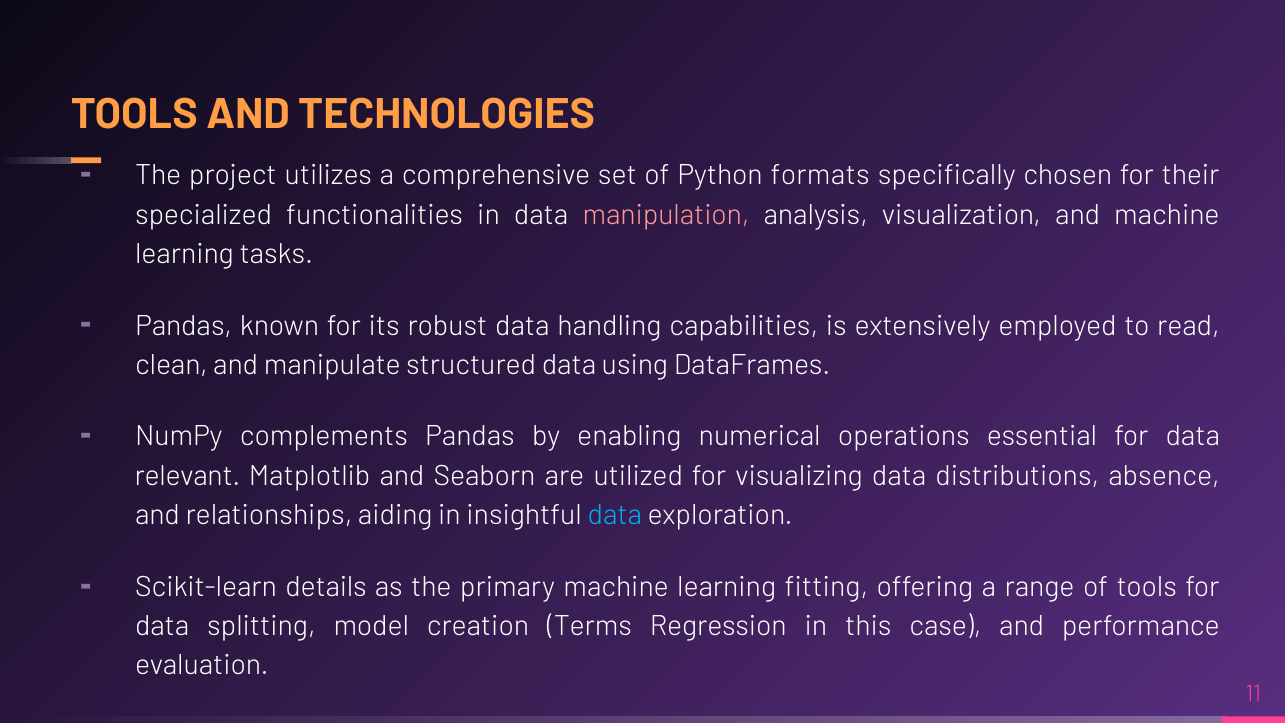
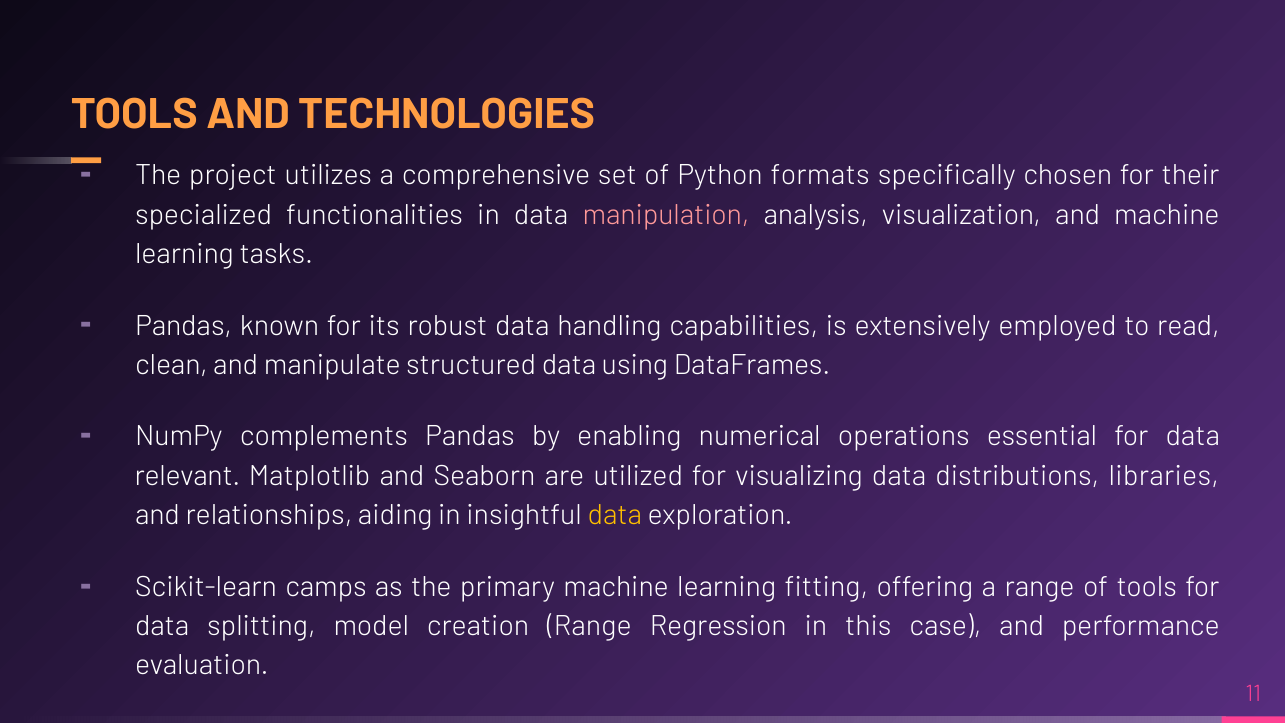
absence: absence -> libraries (1164, 476)
data colour: light blue -> yellow (615, 515)
details: details -> camps (326, 587)
creation Terms: Terms -> Range (589, 626)
